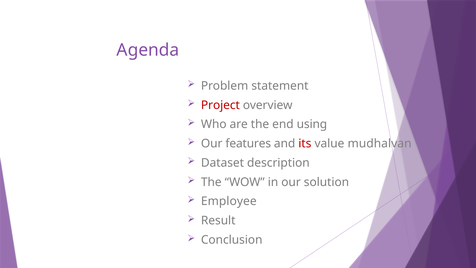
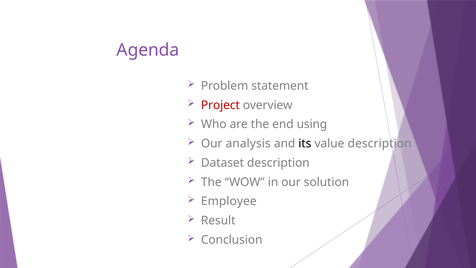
features: features -> analysis (248, 143)
its colour: red -> black (305, 143)
value mudhalvan: mudhalvan -> description (380, 143)
